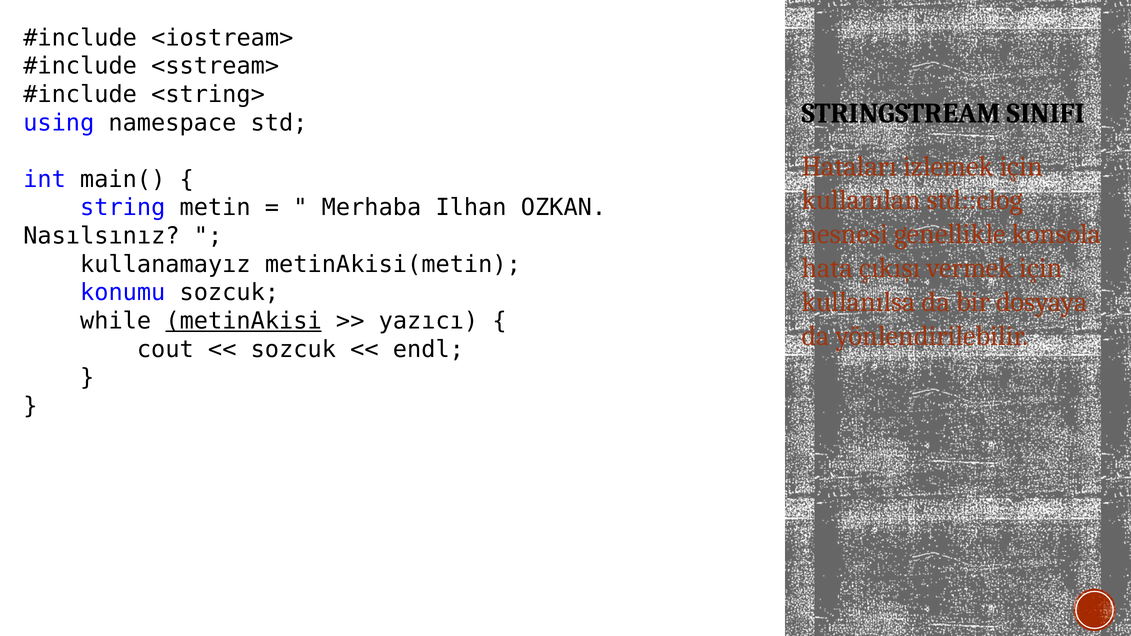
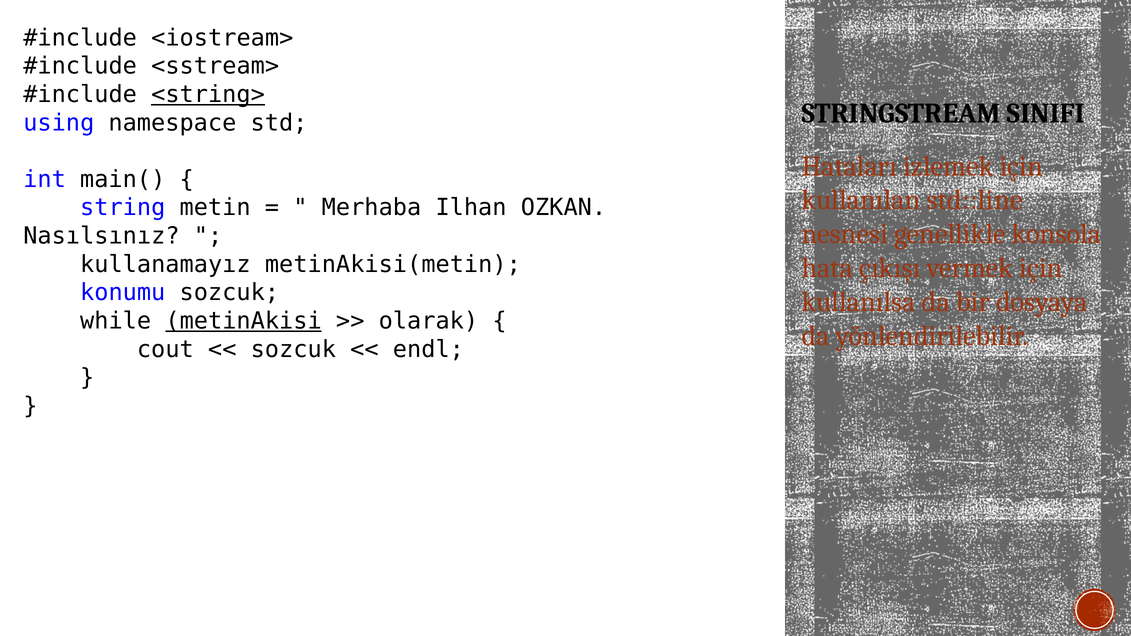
<string> underline: none -> present (208, 94)
std::clog: std::clog -> std::line (975, 200)
yazıcı: yazıcı -> olarak (428, 321)
